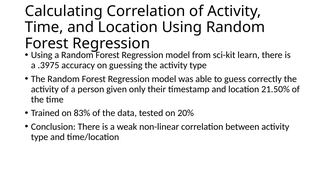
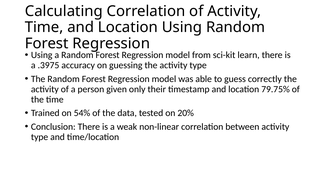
21.50%: 21.50% -> 79.75% (276, 89)
83%: 83% -> 54% (82, 113)
